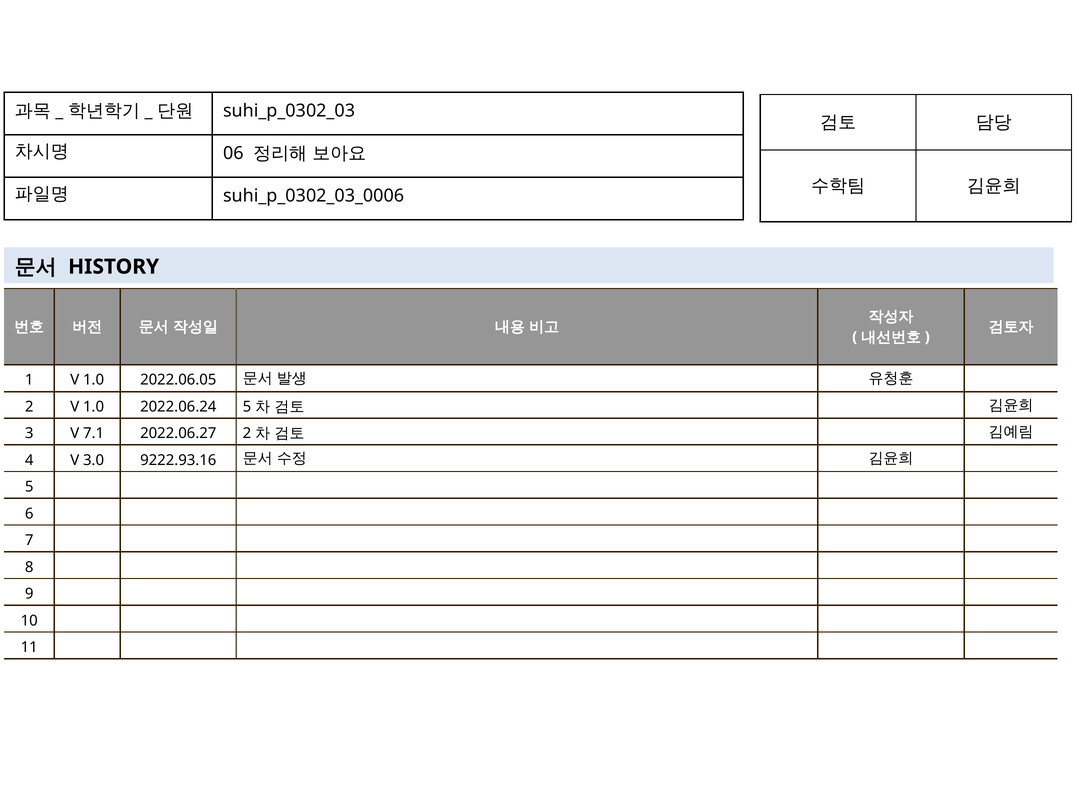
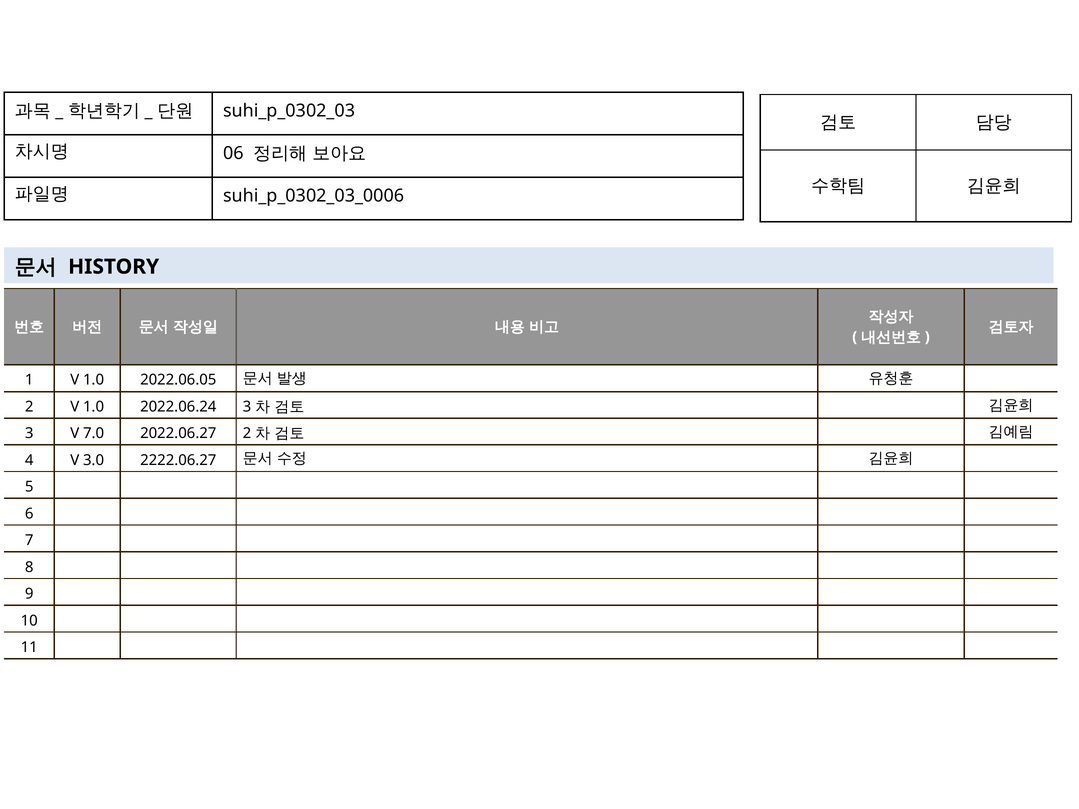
2022.06.24 5: 5 -> 3 (247, 407)
7.1: 7.1 -> 7.0 (94, 434)
9222.93.16: 9222.93.16 -> 2222.06.27 (178, 460)
